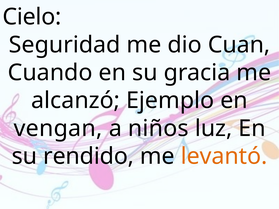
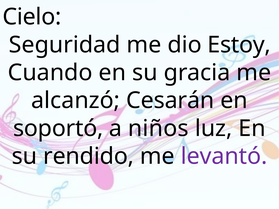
Cuan: Cuan -> Estoy (239, 45)
Ejemplo: Ejemplo -> Cesarán (170, 101)
vengan: vengan -> soportó (58, 129)
levantó colour: orange -> purple (224, 156)
